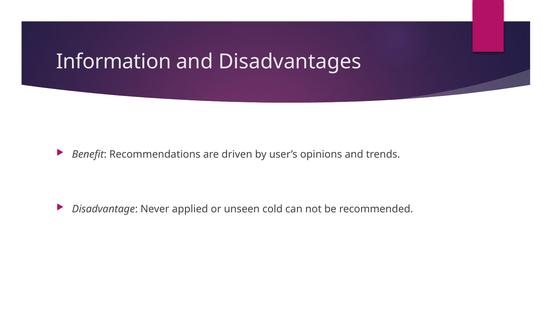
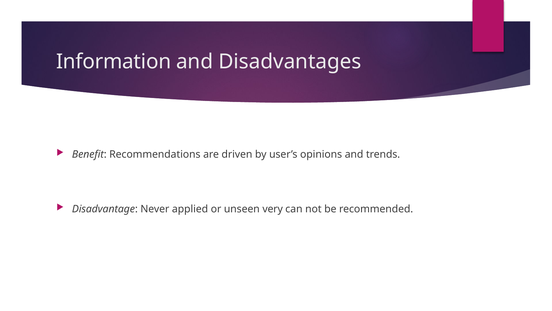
cold: cold -> very (273, 209)
